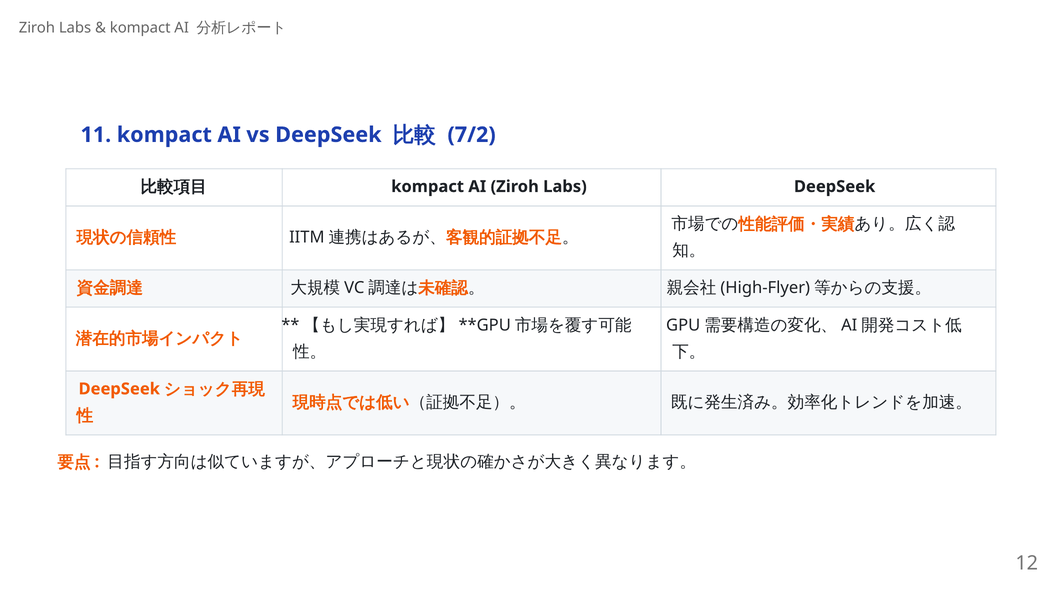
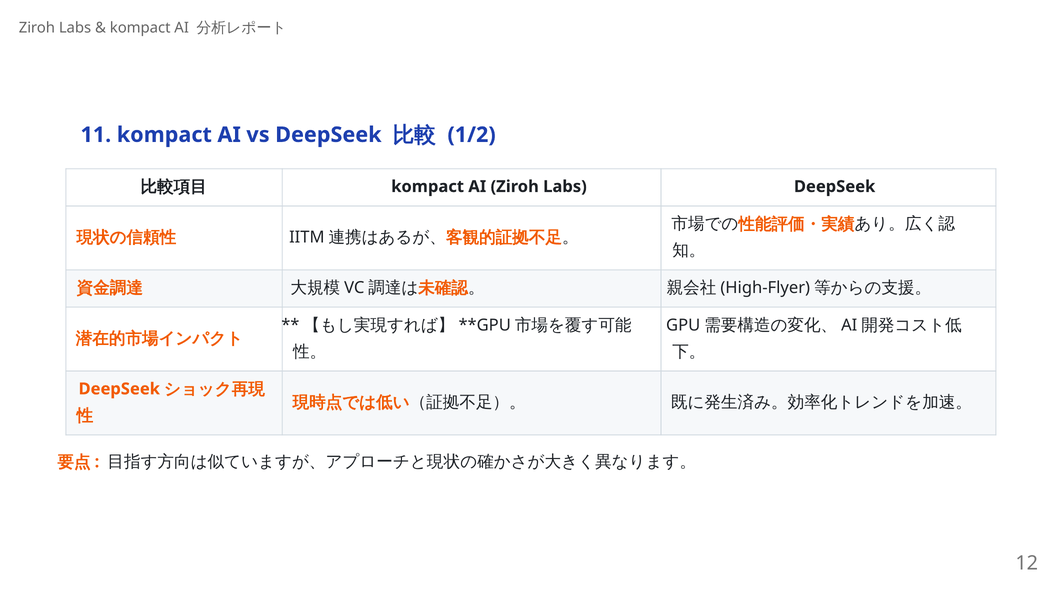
7/2: 7/2 -> 1/2 (472, 135)
